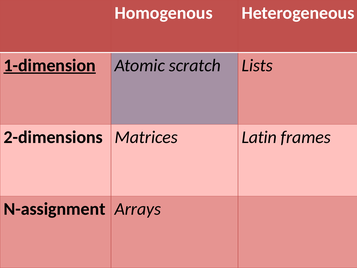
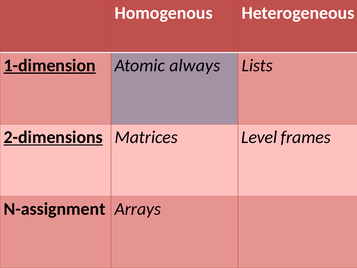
scratch: scratch -> always (195, 65)
2-dimensions underline: none -> present (53, 137)
Latin: Latin -> Level (259, 137)
